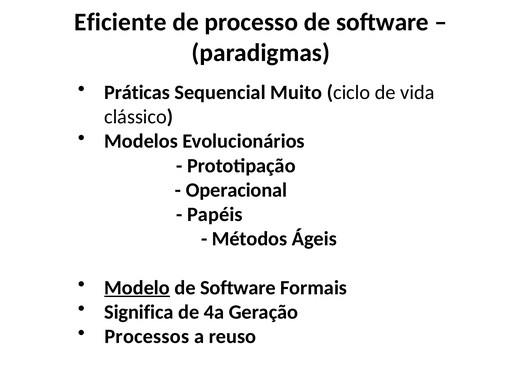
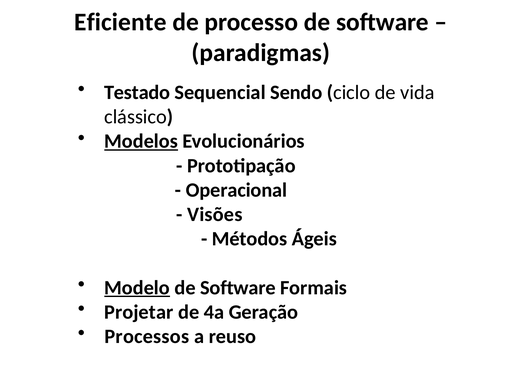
Práticas: Práticas -> Testado (137, 93)
Muito: Muito -> Sendo (296, 93)
Modelos underline: none -> present (141, 141)
Papéis: Papéis -> Visões (215, 215)
Significa: Significa -> Projetar (139, 312)
